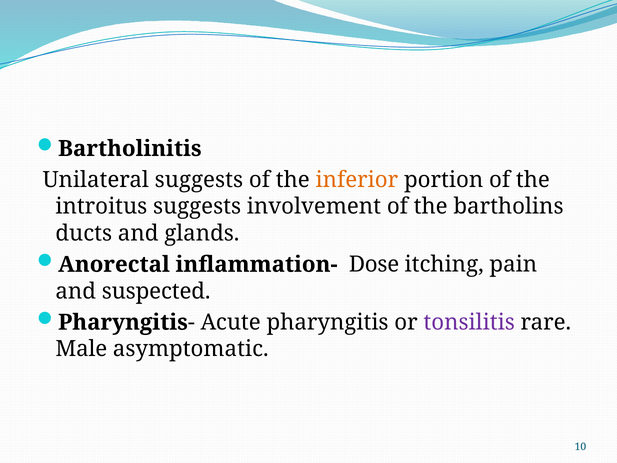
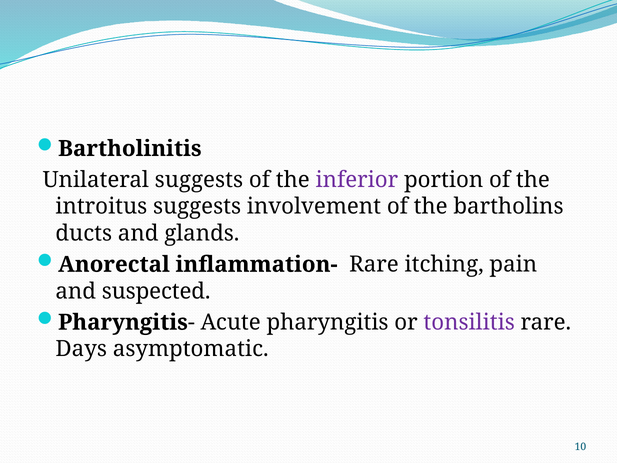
inferior colour: orange -> purple (357, 180)
inflammation- Dose: Dose -> Rare (374, 264)
Male: Male -> Days (81, 349)
